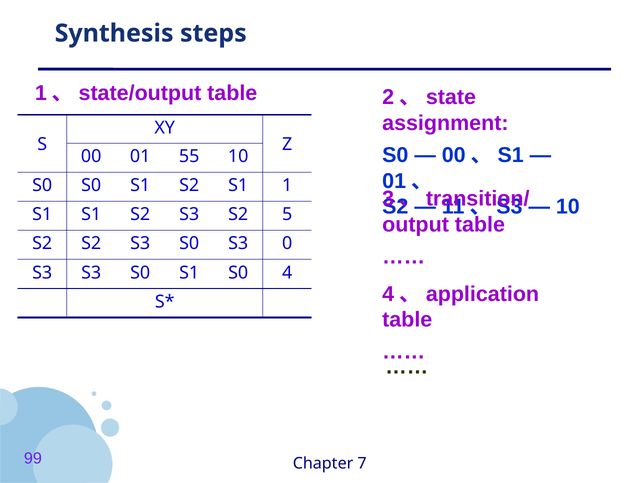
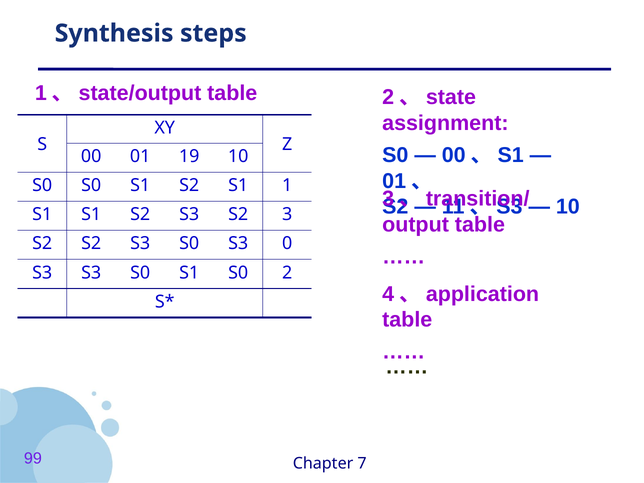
55: 55 -> 19 (189, 157)
5: 5 -> 3 (287, 215)
4: 4 -> 2 (287, 273)
